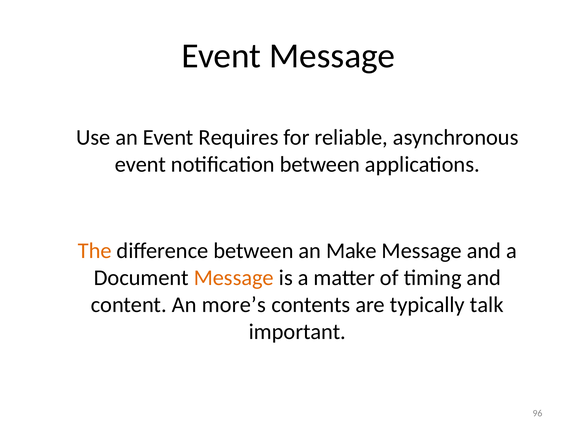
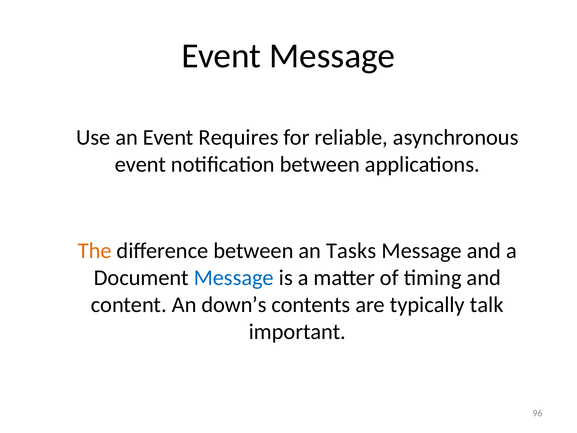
Make: Make -> Tasks (351, 251)
Message colour: orange -> blue (234, 278)
more’s: more’s -> down’s (234, 304)
